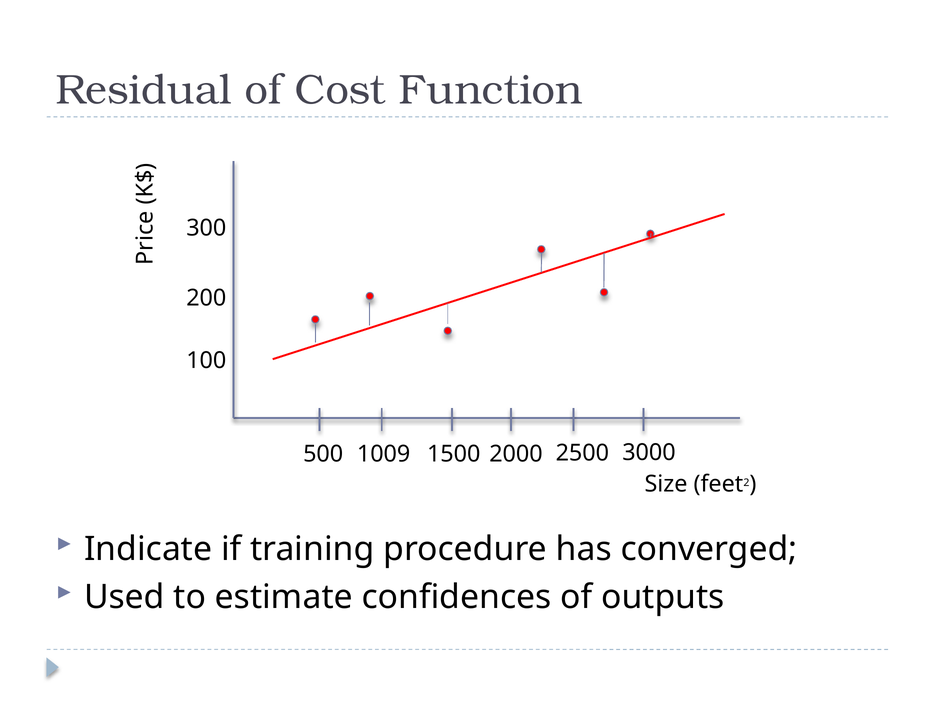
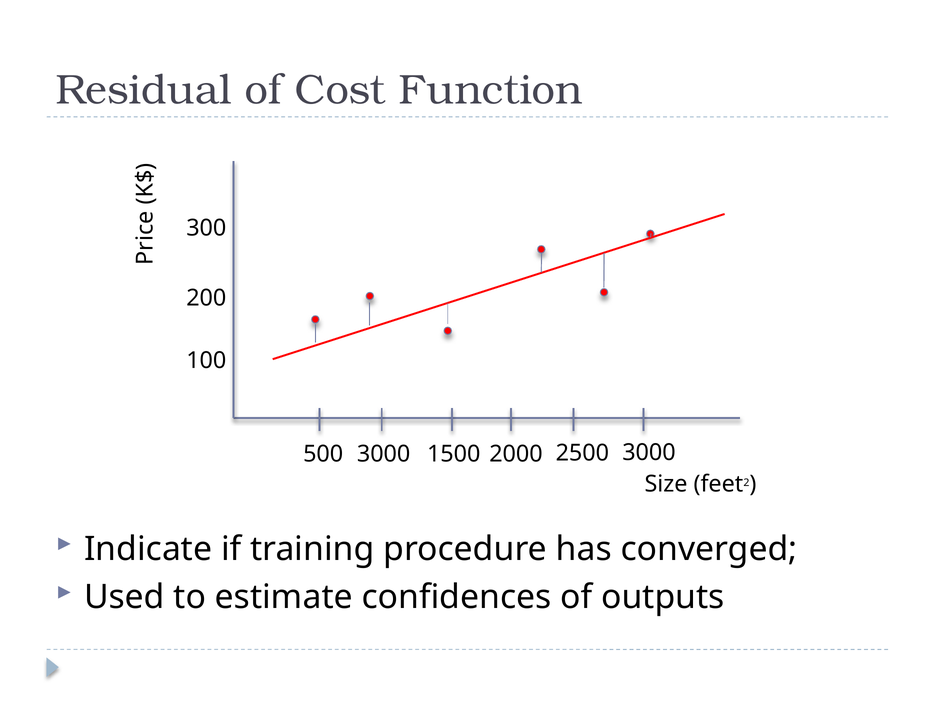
500 1009: 1009 -> 3000 (384, 454)
